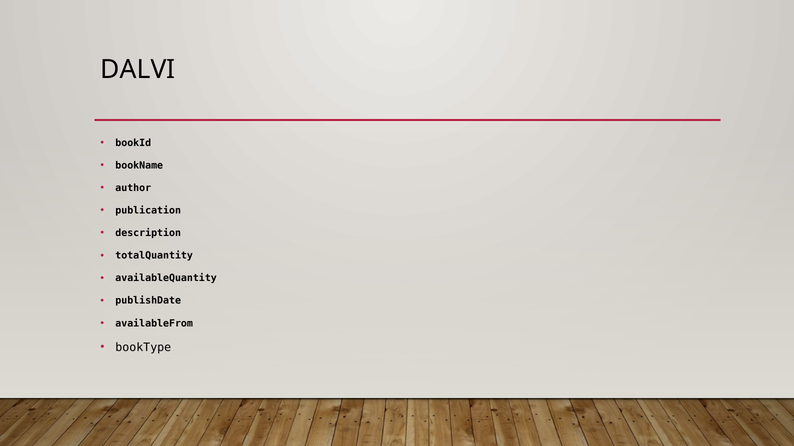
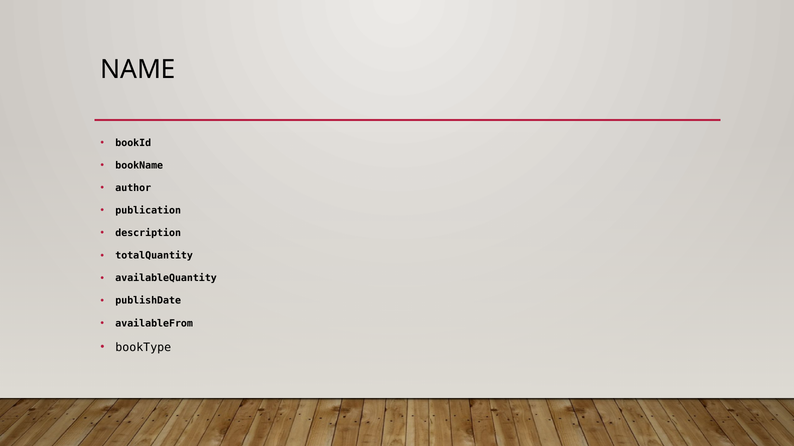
DALVI: DALVI -> NAME (138, 70)
